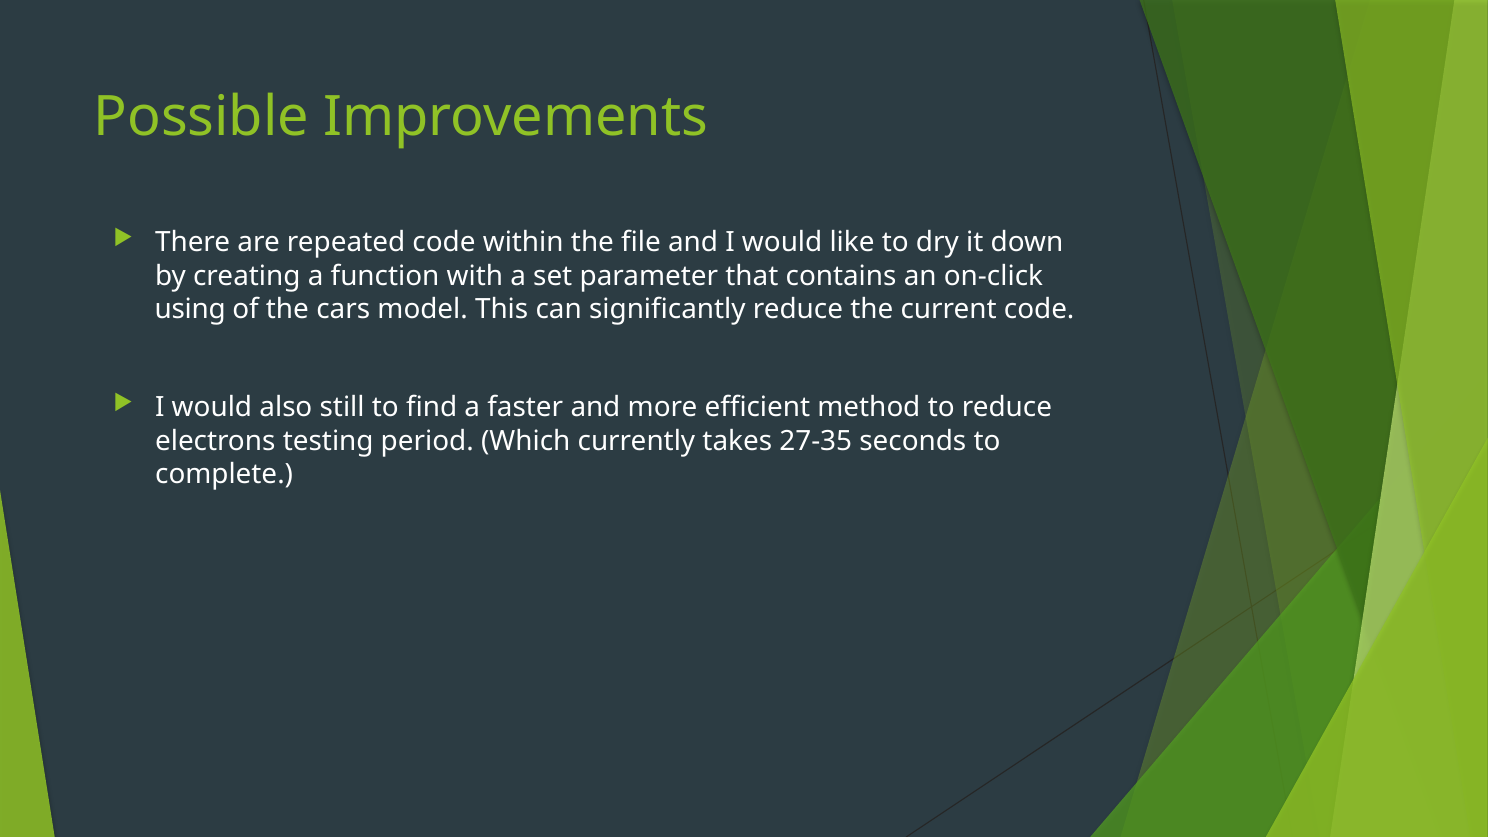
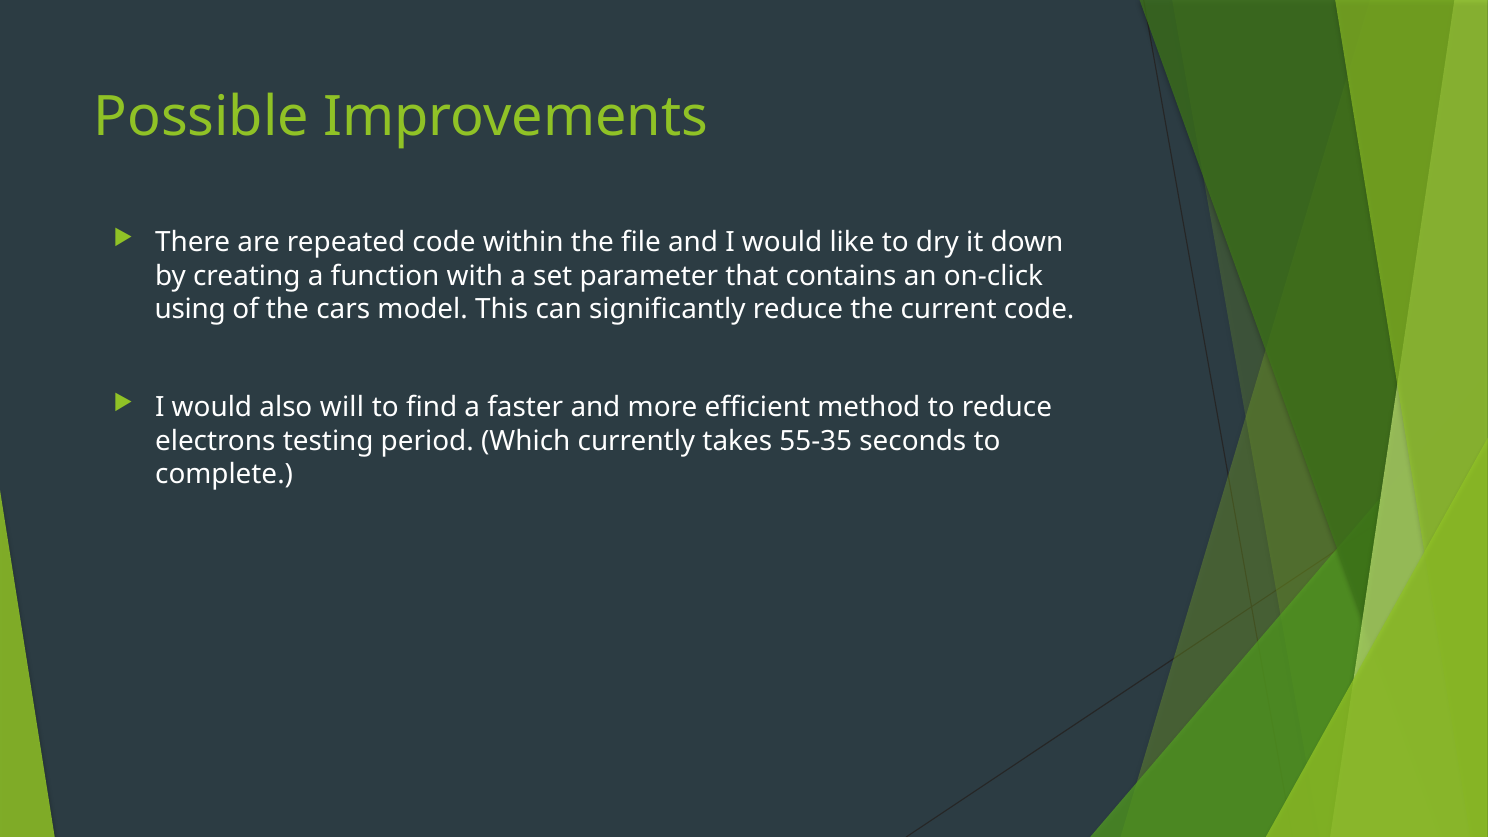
still: still -> will (342, 407)
27-35: 27-35 -> 55-35 (816, 441)
